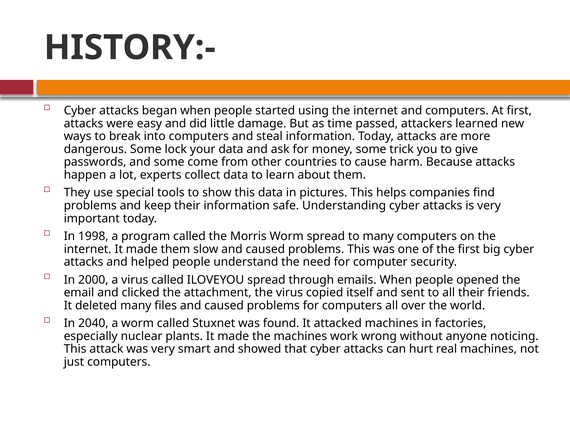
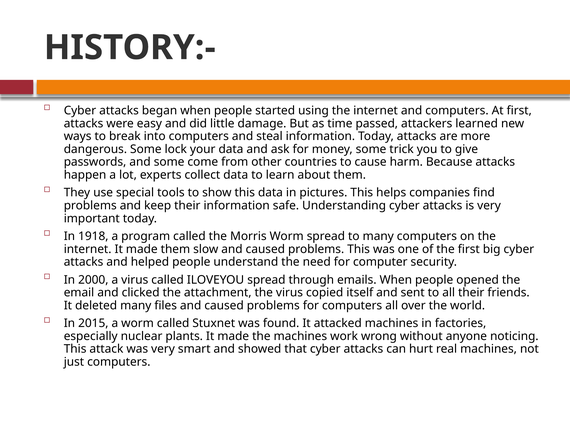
1998: 1998 -> 1918 (93, 236)
2040: 2040 -> 2015 (93, 323)
